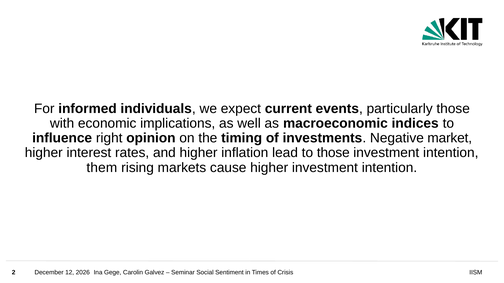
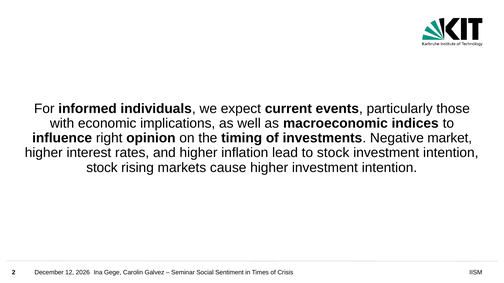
to those: those -> stock (333, 153)
them: them -> stock (102, 168)
